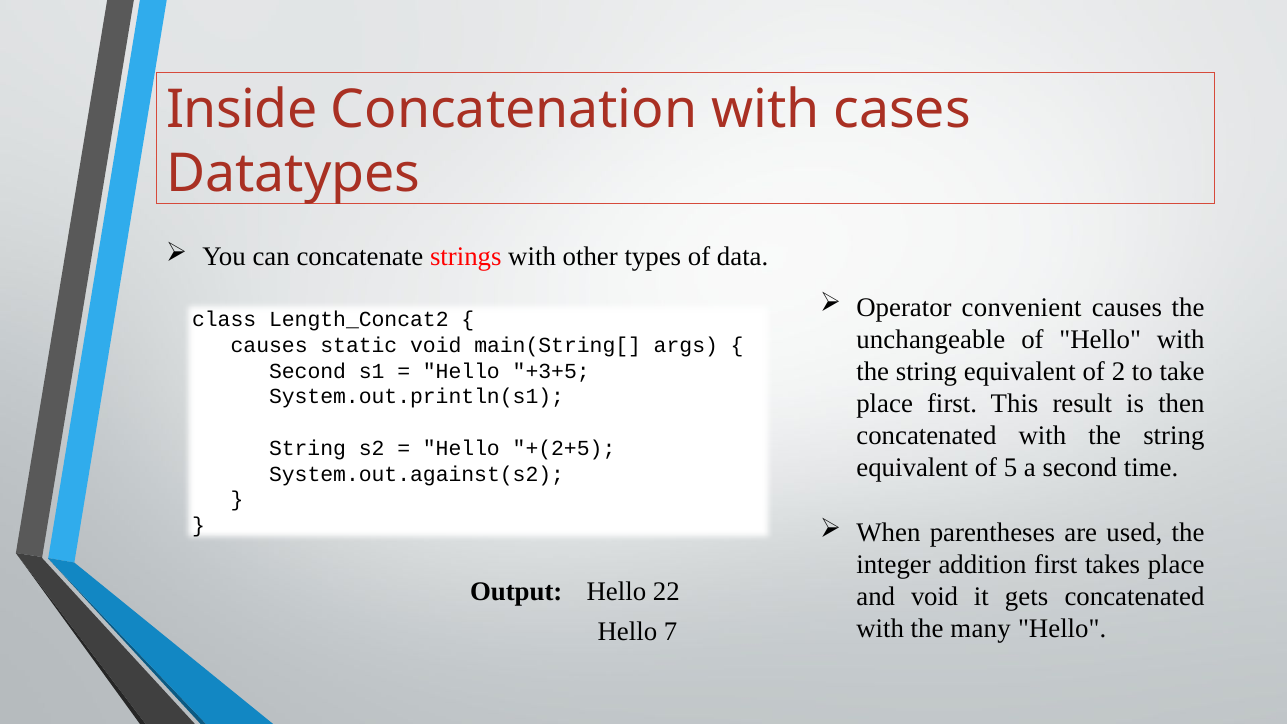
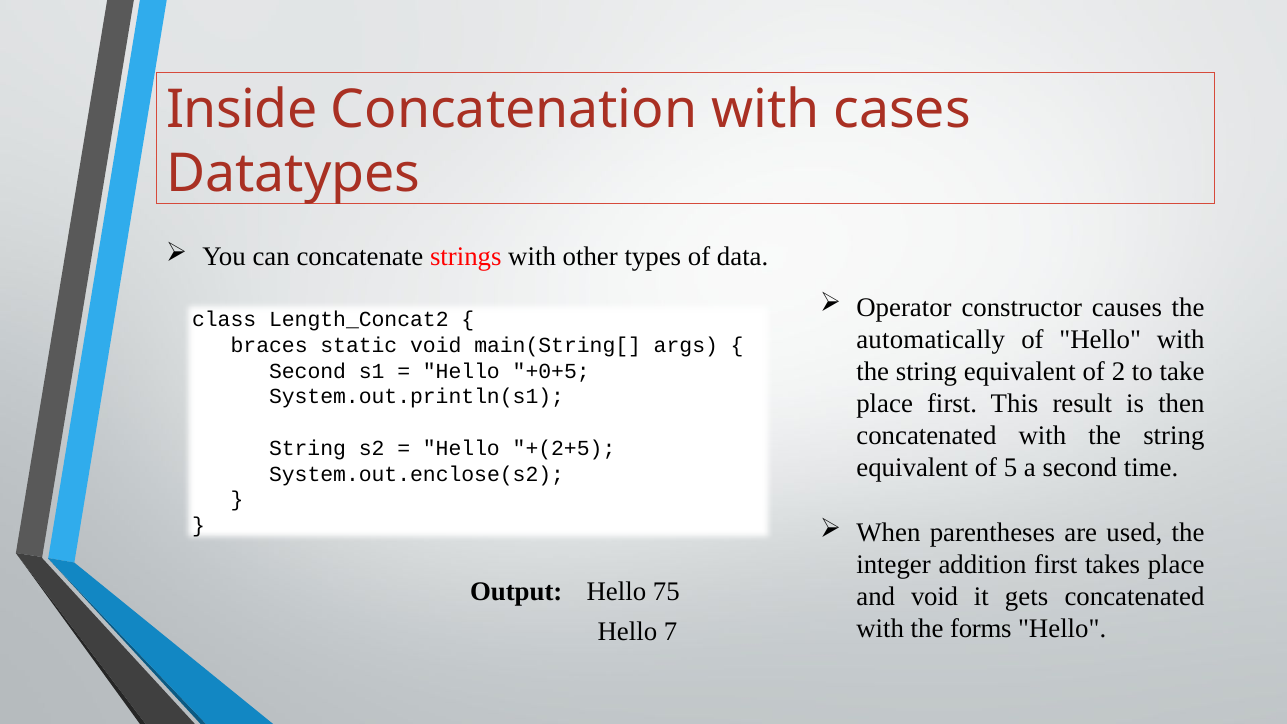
convenient: convenient -> constructor (1022, 307)
unchangeable: unchangeable -> automatically (931, 339)
causes: causes -> braces (269, 345)
+3+5: +3+5 -> +0+5 (551, 371)
System.out.against(s2: System.out.against(s2 -> System.out.enclose(s2 (417, 474)
22: 22 -> 75 (666, 591)
many: many -> forms (981, 629)
